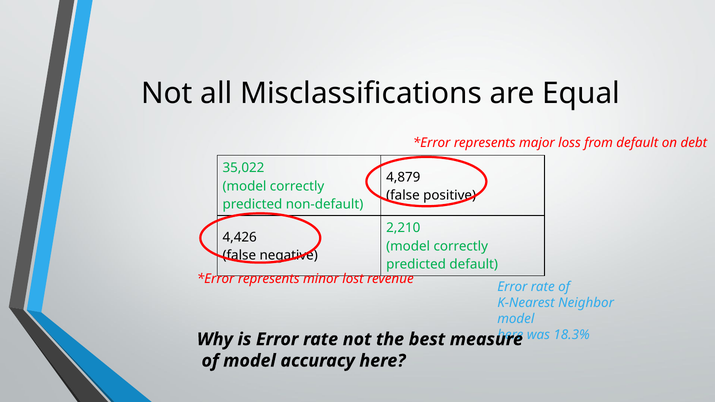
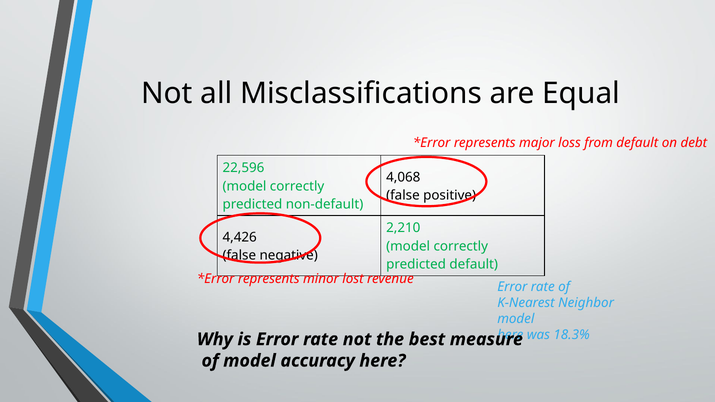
35,022: 35,022 -> 22,596 (243, 168)
4,879: 4,879 -> 4,068 (403, 177)
